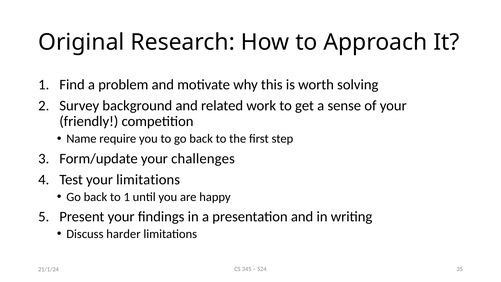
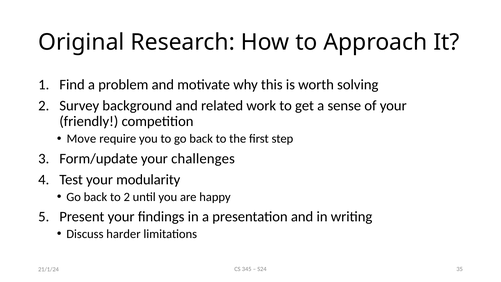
Name: Name -> Move (81, 139)
your limitations: limitations -> modularity (148, 179)
to 1: 1 -> 2 (127, 197)
